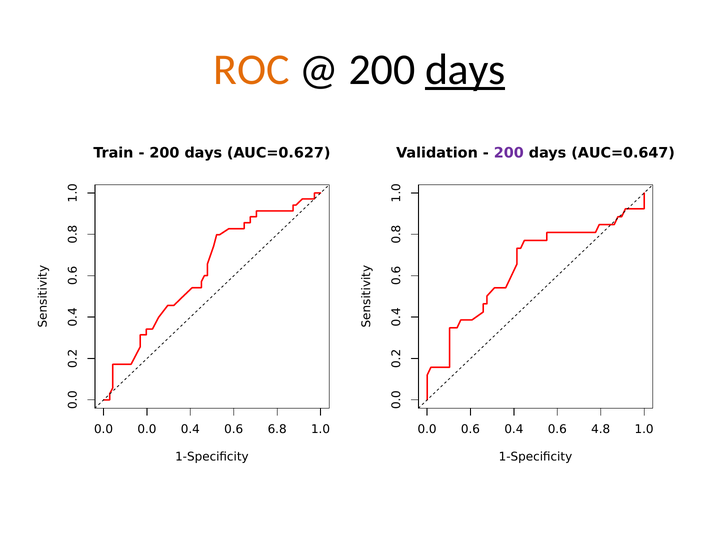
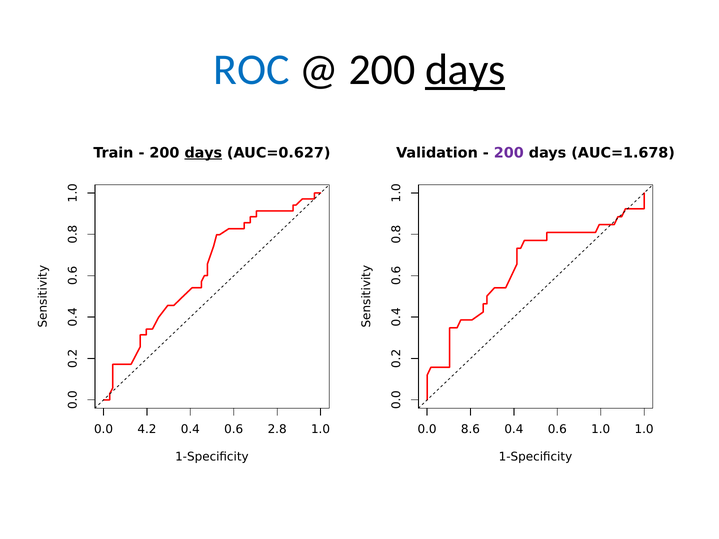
ROC colour: orange -> blue (251, 70)
days underline: none -> present (203, 153)
AUC=0.647: AUC=0.647 -> AUC=1.678 (623, 153)
0.0 0.0: 0.0 -> 4.2 (147, 429)
6.8: 6.8 -> 2.8 (277, 429)
0.0 0.6: 0.6 -> 8.6 (470, 429)
0.6 4.8: 4.8 -> 1.0 (601, 429)
